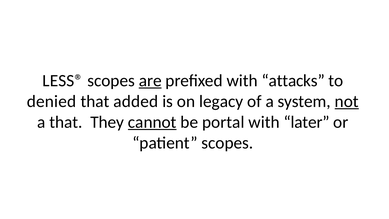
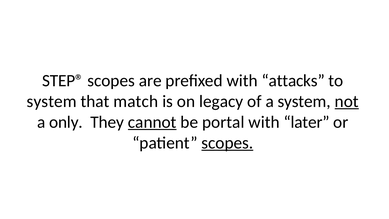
LESS®: LESS® -> STEP® (63, 81)
are underline: present -> none (150, 81)
denied: denied -> system (52, 101)
added: added -> match (136, 101)
a that: that -> only (66, 122)
scopes underline: none -> present (227, 143)
